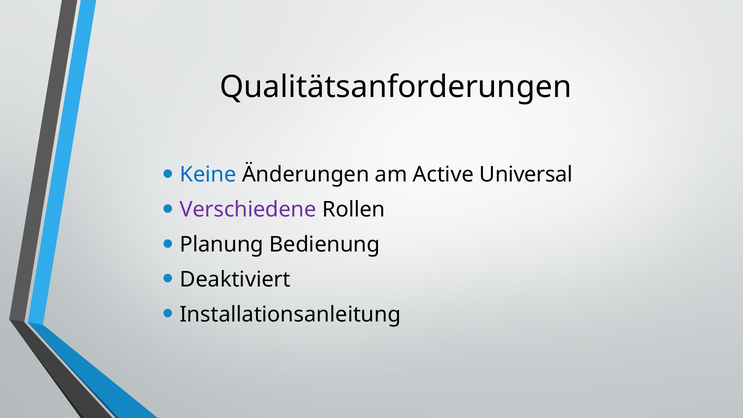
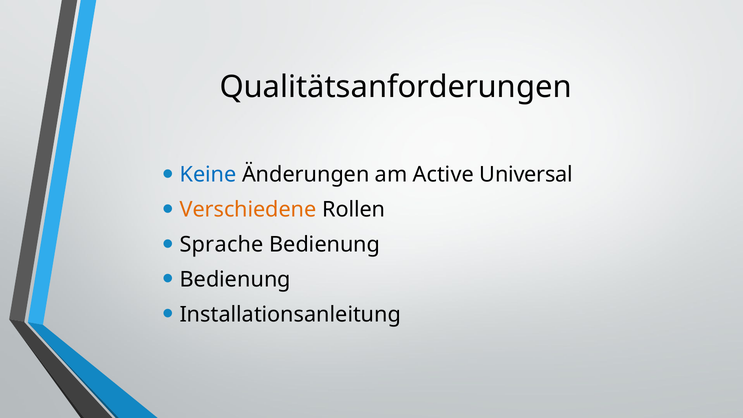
Verschiedene colour: purple -> orange (248, 210)
Planung: Planung -> Sprache (222, 245)
Deaktiviert: Deaktiviert -> Bedienung (235, 280)
